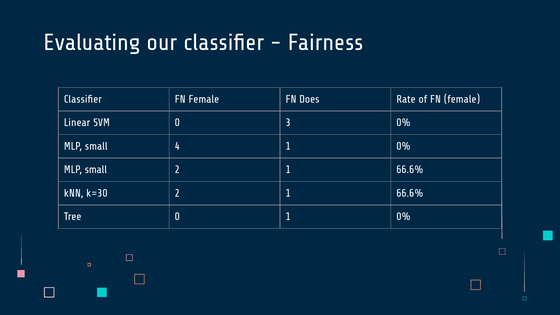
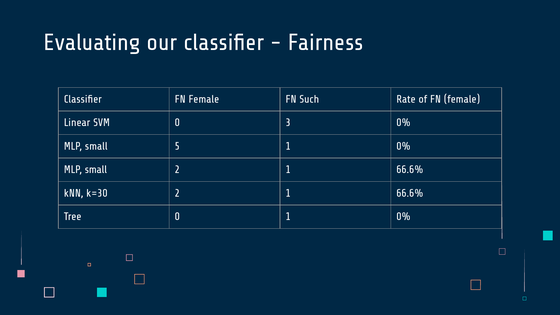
Does: Does -> Such (309, 99)
4: 4 -> 5 (177, 146)
